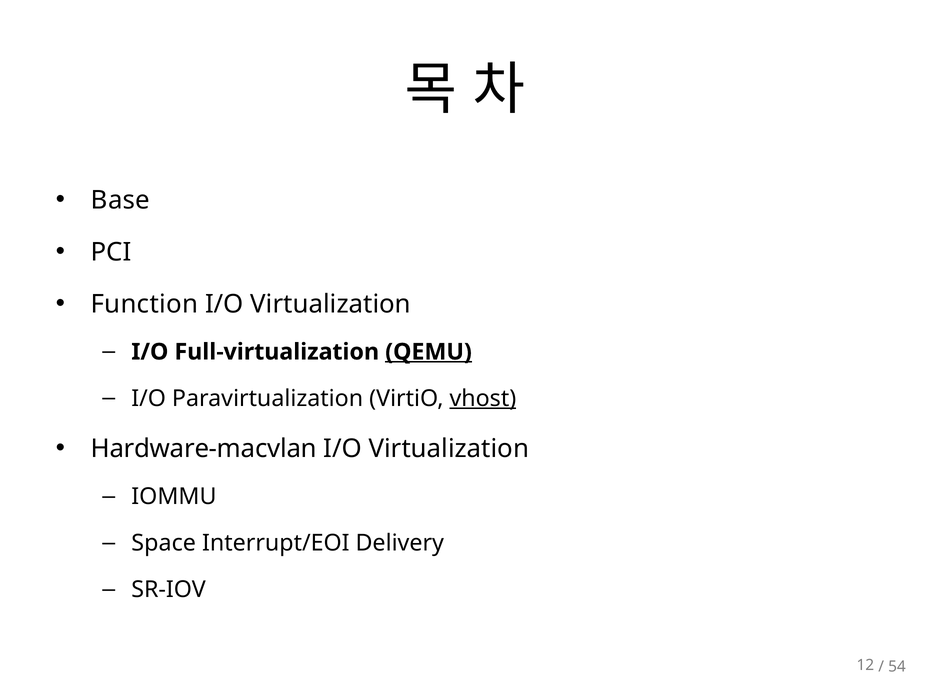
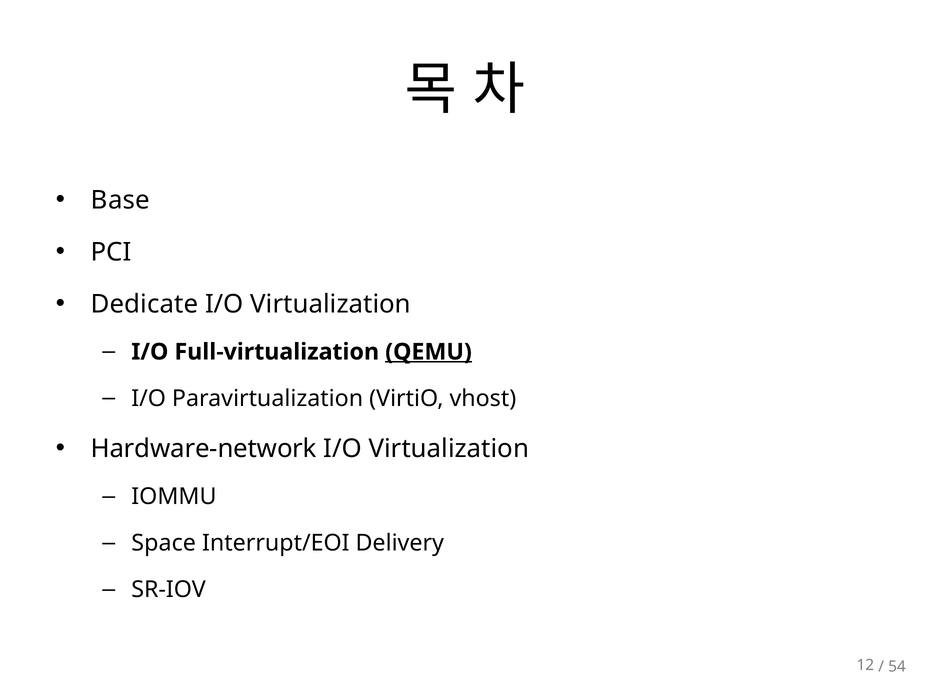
Function: Function -> Dedicate (144, 304)
vhost underline: present -> none (483, 398)
Hardware-macvlan: Hardware-macvlan -> Hardware-network (204, 448)
